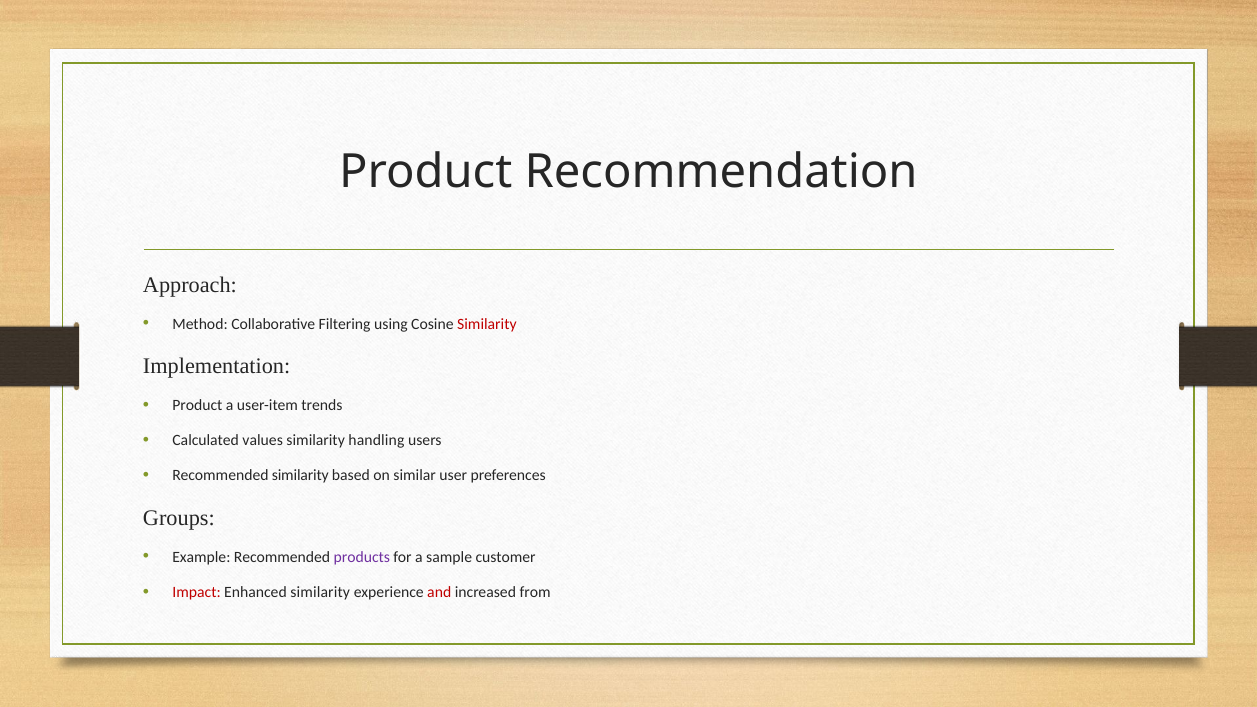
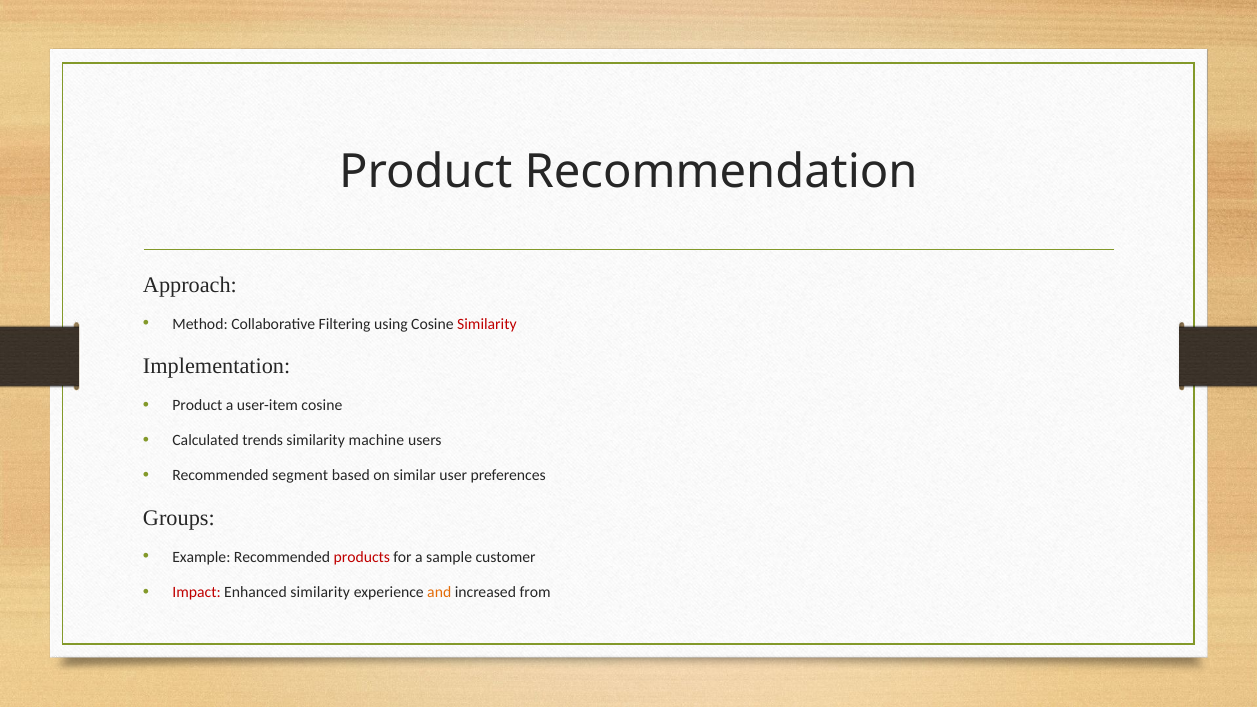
user-item trends: trends -> cosine (322, 405)
values: values -> trends (263, 440)
handling: handling -> machine (376, 440)
Recommended similarity: similarity -> segment (300, 476)
products colour: purple -> red (362, 557)
and colour: red -> orange (439, 592)
